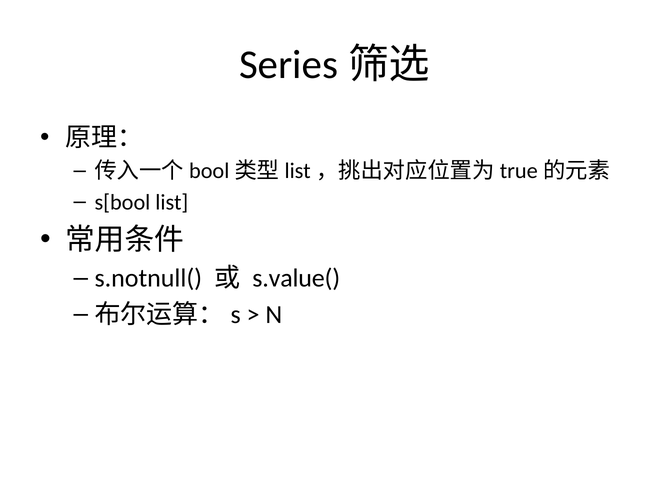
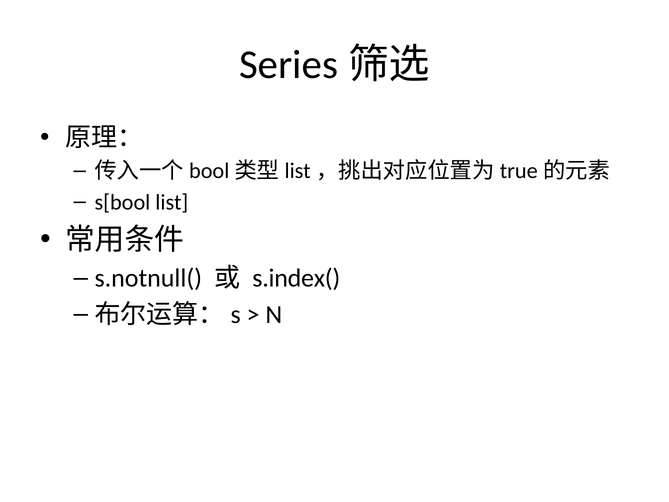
s.value(: s.value( -> s.index( (296, 278)
